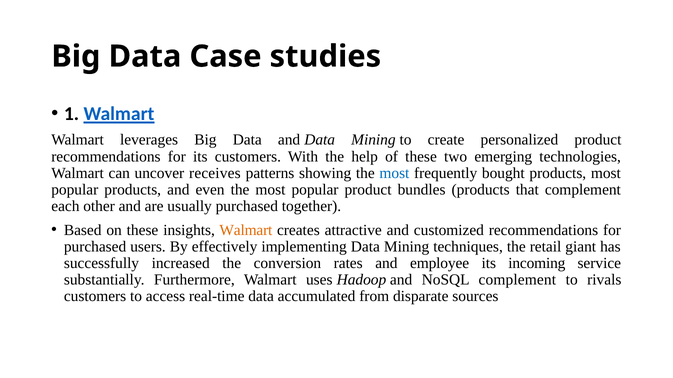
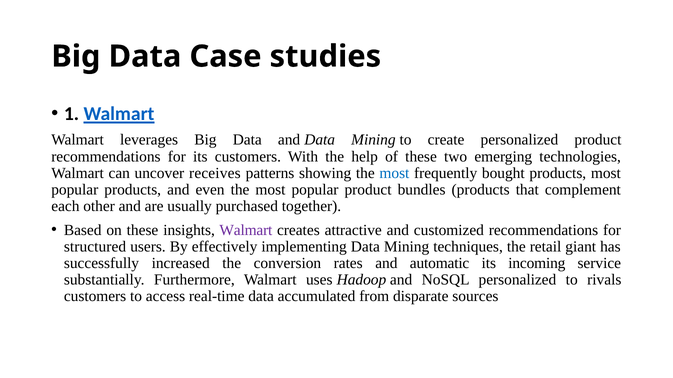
Walmart colour: orange -> purple (246, 230)
purchased: purchased -> structured (95, 247)
employee: employee -> automatic (440, 264)
NoSQL complement: complement -> personalized (517, 280)
